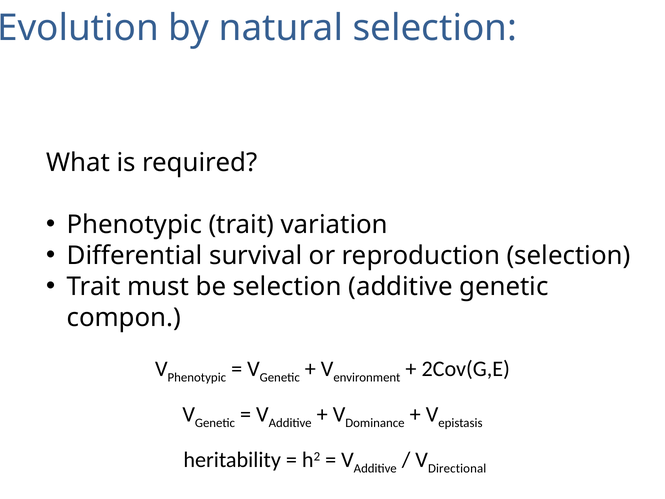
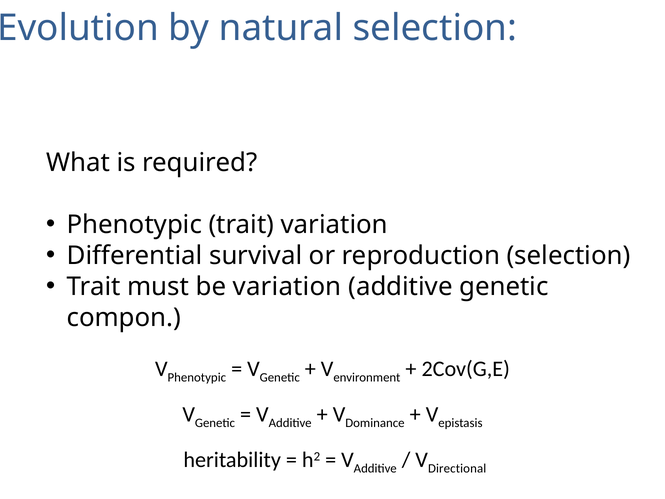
be selection: selection -> variation (287, 287)
